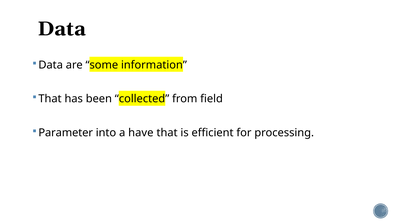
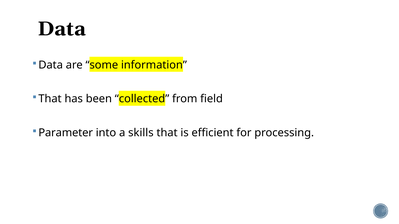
have: have -> skills (141, 133)
